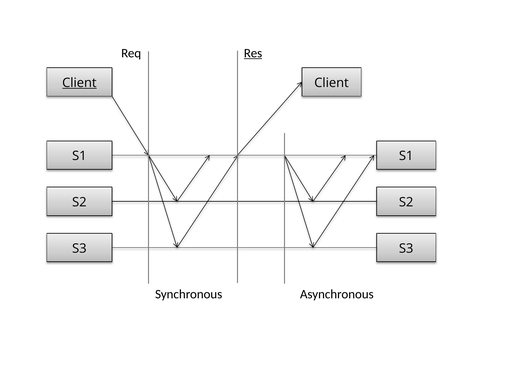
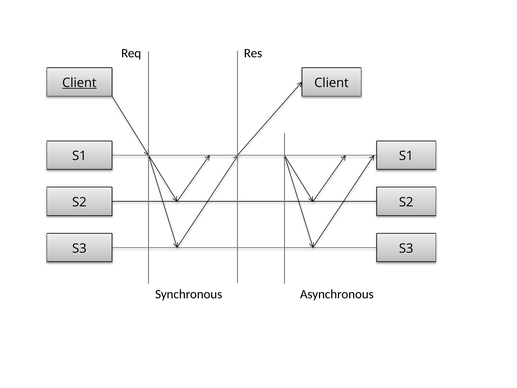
Res underline: present -> none (253, 53)
